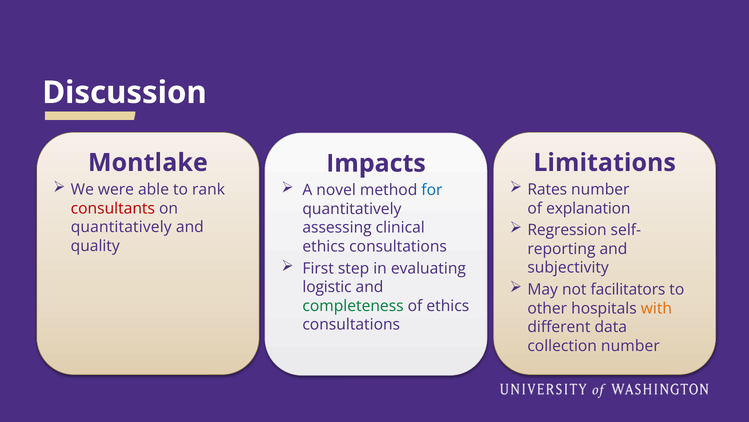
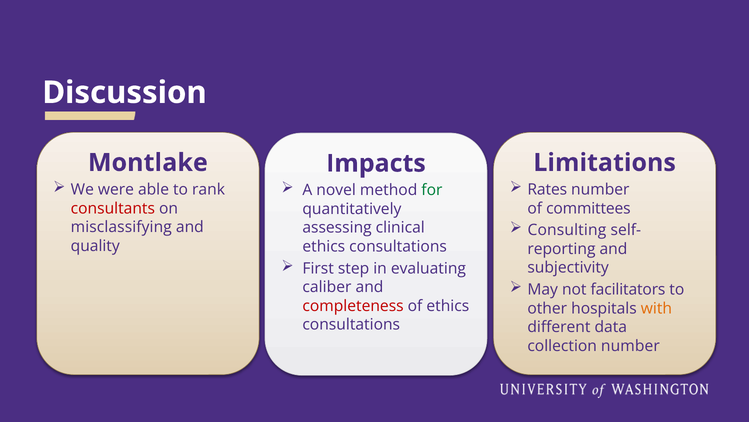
for colour: blue -> green (432, 190)
explanation: explanation -> committees (588, 208)
quantitatively: quantitatively -> misclassifying (121, 227)
Regression: Regression -> Consulting (567, 230)
logistic: logistic -> caliber (327, 287)
completeness colour: green -> red (353, 305)
